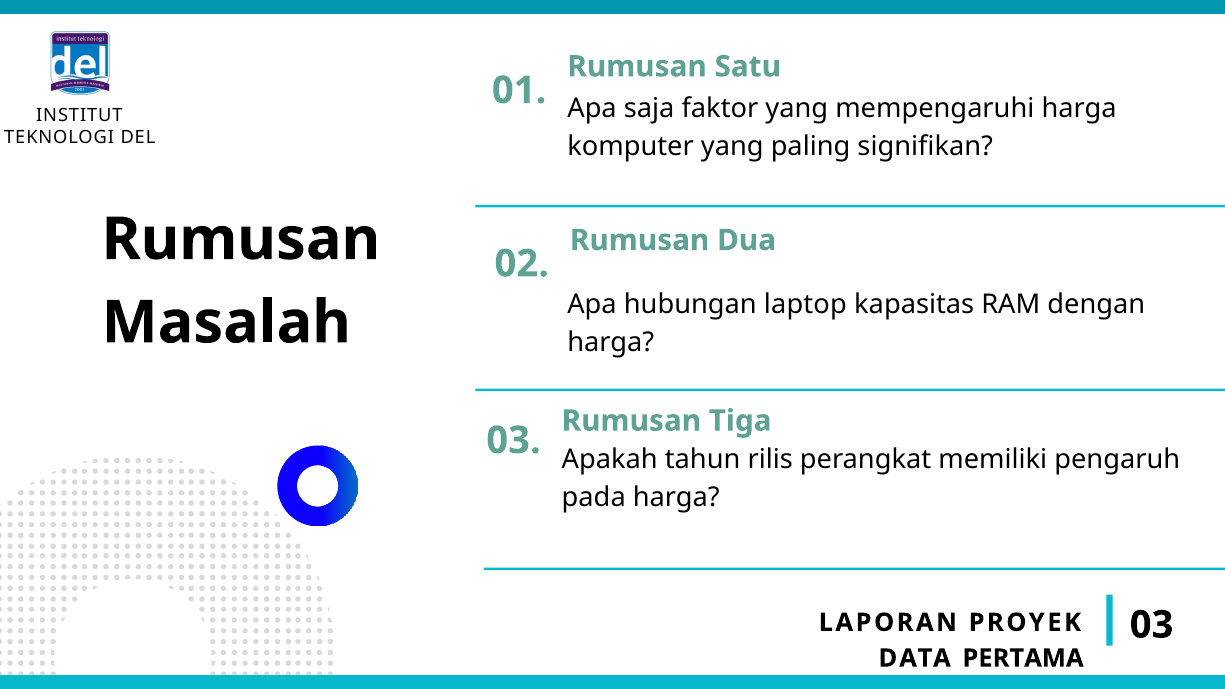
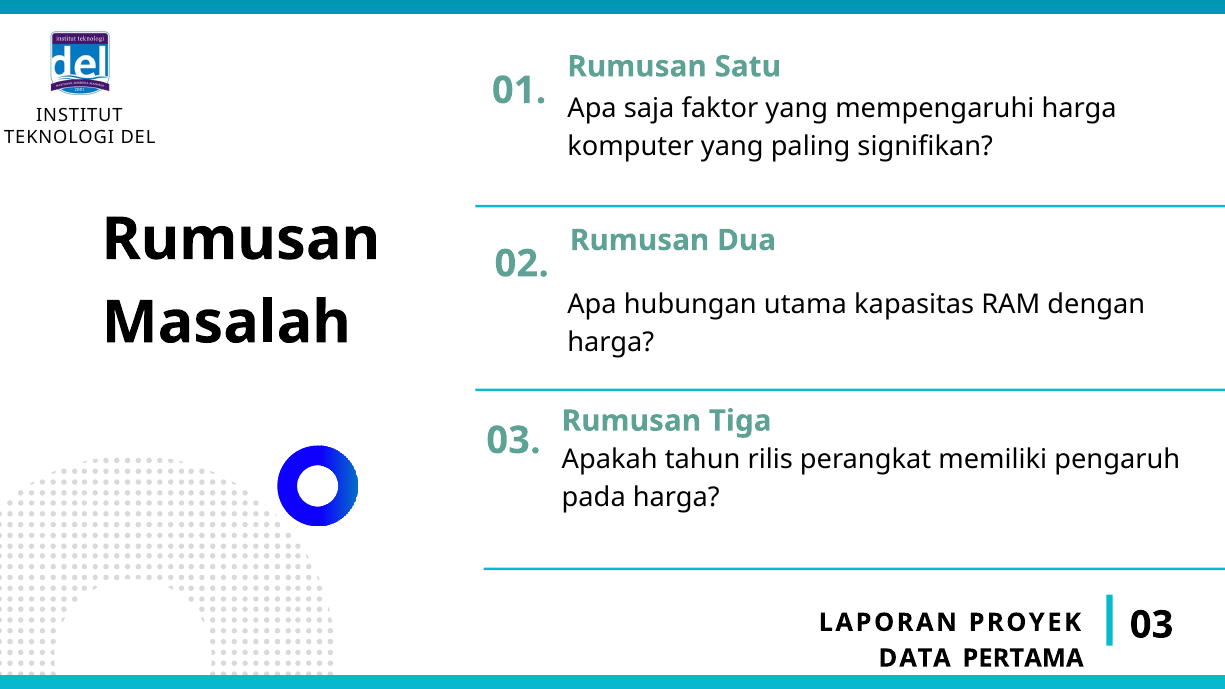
laptop: laptop -> utama (805, 305)
